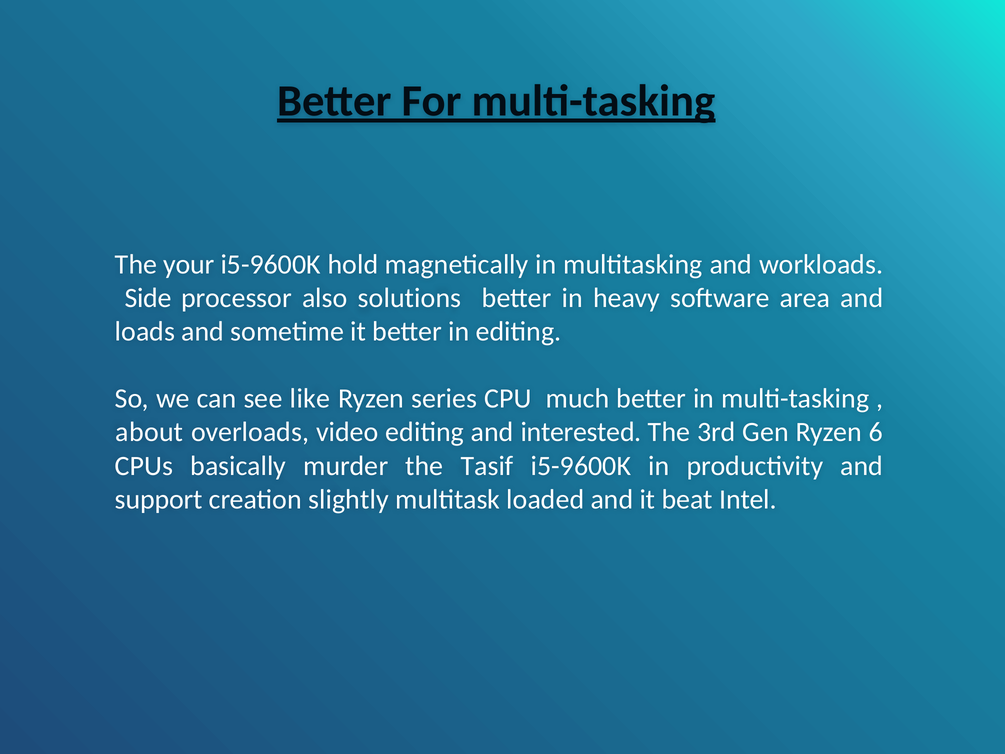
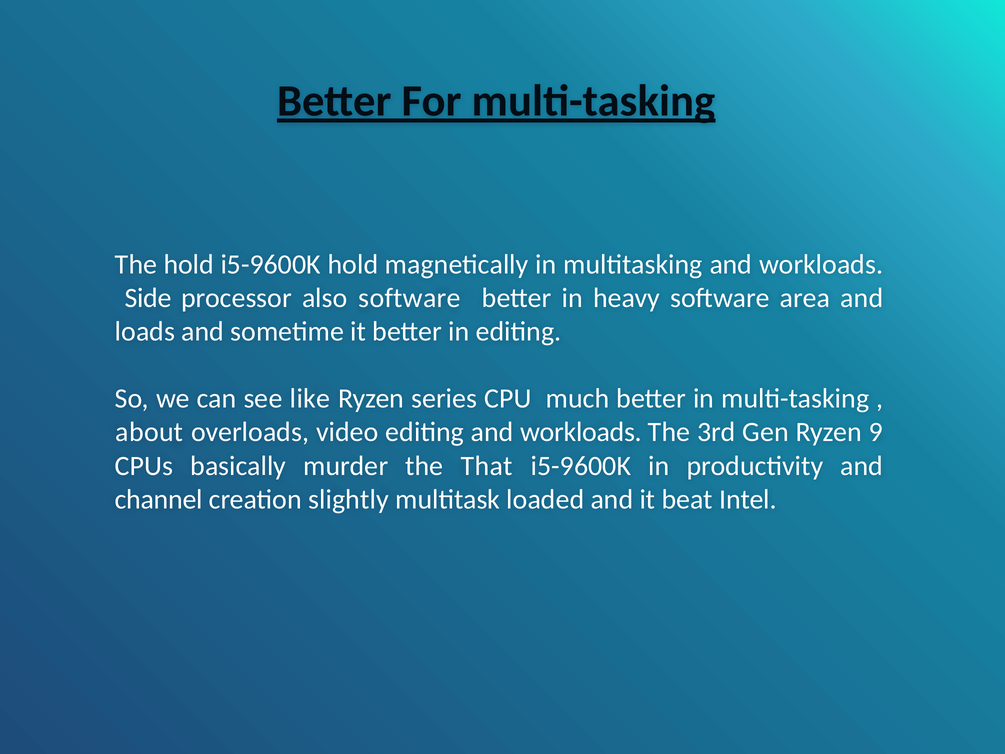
The your: your -> hold (189, 264)
also solutions: solutions -> software (410, 298)
editing and interested: interested -> workloads (581, 432)
6: 6 -> 9 (876, 432)
Tasif: Tasif -> That (487, 466)
support: support -> channel (159, 499)
